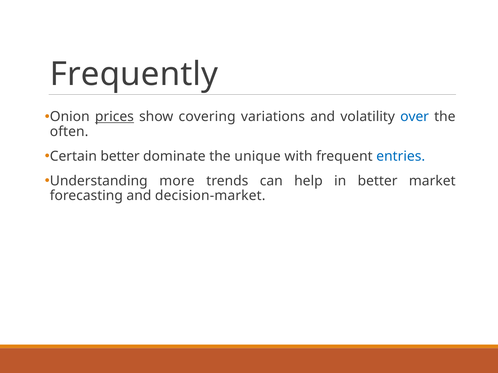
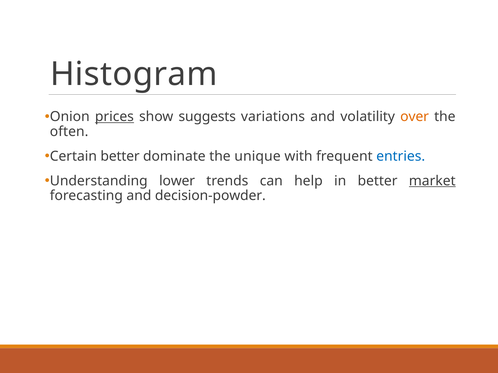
Frequently: Frequently -> Histogram (134, 74)
covering: covering -> suggests (207, 117)
over colour: blue -> orange (415, 117)
more: more -> lower (177, 181)
market underline: none -> present (432, 181)
decision-market: decision-market -> decision-powder (210, 196)
